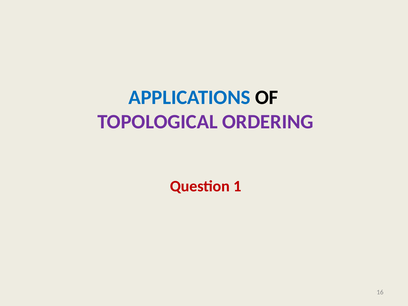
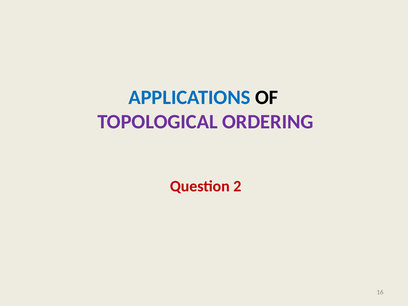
1: 1 -> 2 (237, 186)
